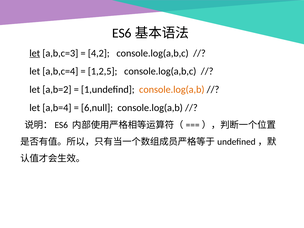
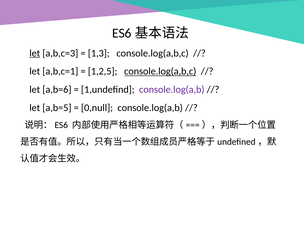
4,2: 4,2 -> 1,3 (99, 53)
a,b,c=4: a,b,c=4 -> a,b,c=1 (60, 71)
console.log(a,b,c underline: none -> present (160, 71)
a,b=2: a,b=2 -> a,b=6 (57, 90)
console.log(a,b colour: orange -> purple (172, 90)
a,b=4: a,b=4 -> a,b=5 (57, 108)
6,null: 6,null -> 0,null (97, 108)
